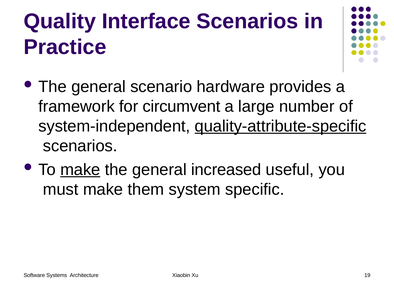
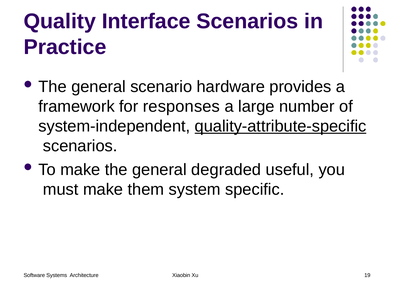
circumvent: circumvent -> responses (181, 106)
make underline: present -> none (80, 169)
increased: increased -> degraded (226, 169)
